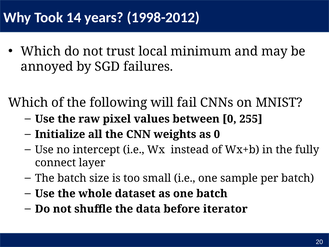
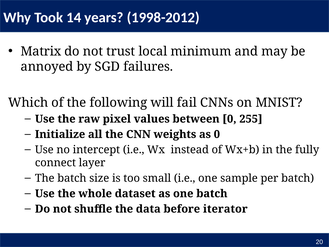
Which: Which -> Matrix (41, 51)
